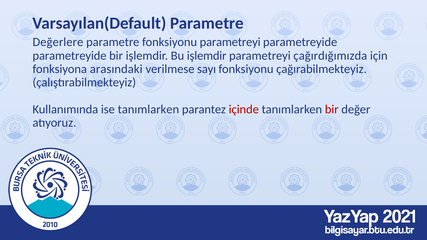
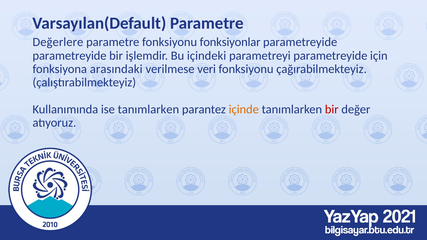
fonksiyonu parametreyi: parametreyi -> fonksiyonlar (230, 42)
Bu işlemdir: işlemdir -> içindeki (207, 56)
parametreyi çağırdığımızda: çağırdığımızda -> parametreyide (330, 56)
sayı: sayı -> veri (207, 69)
içinde colour: red -> orange (244, 109)
